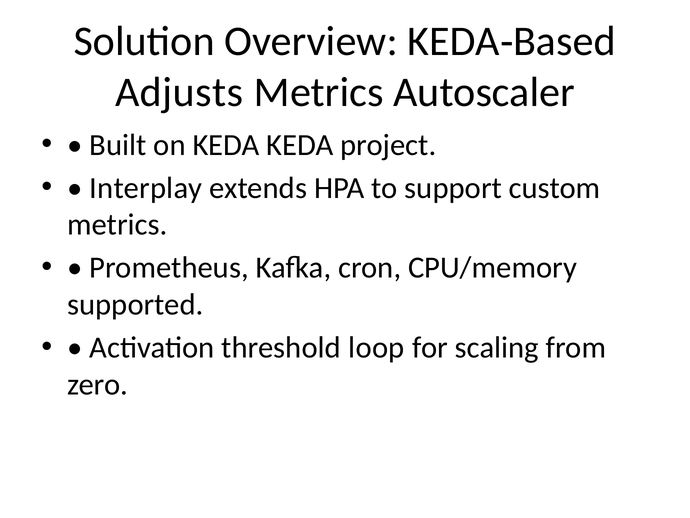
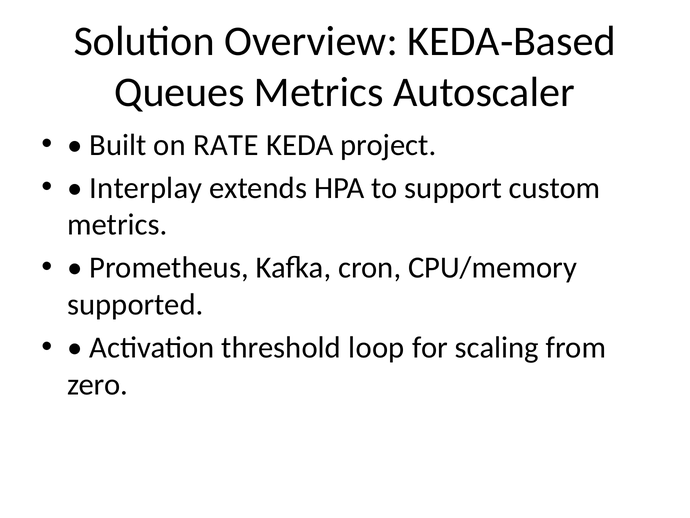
Adjusts: Adjusts -> Queues (179, 92)
on KEDA: KEDA -> RATE (226, 145)
